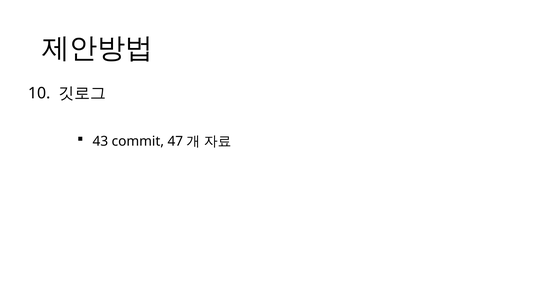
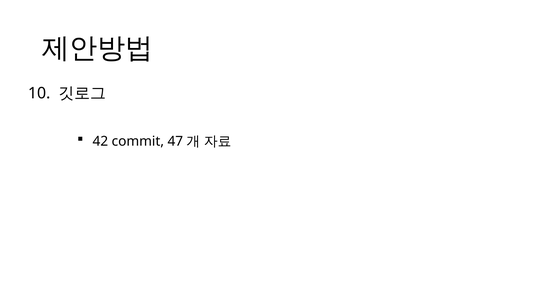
43: 43 -> 42 (100, 141)
